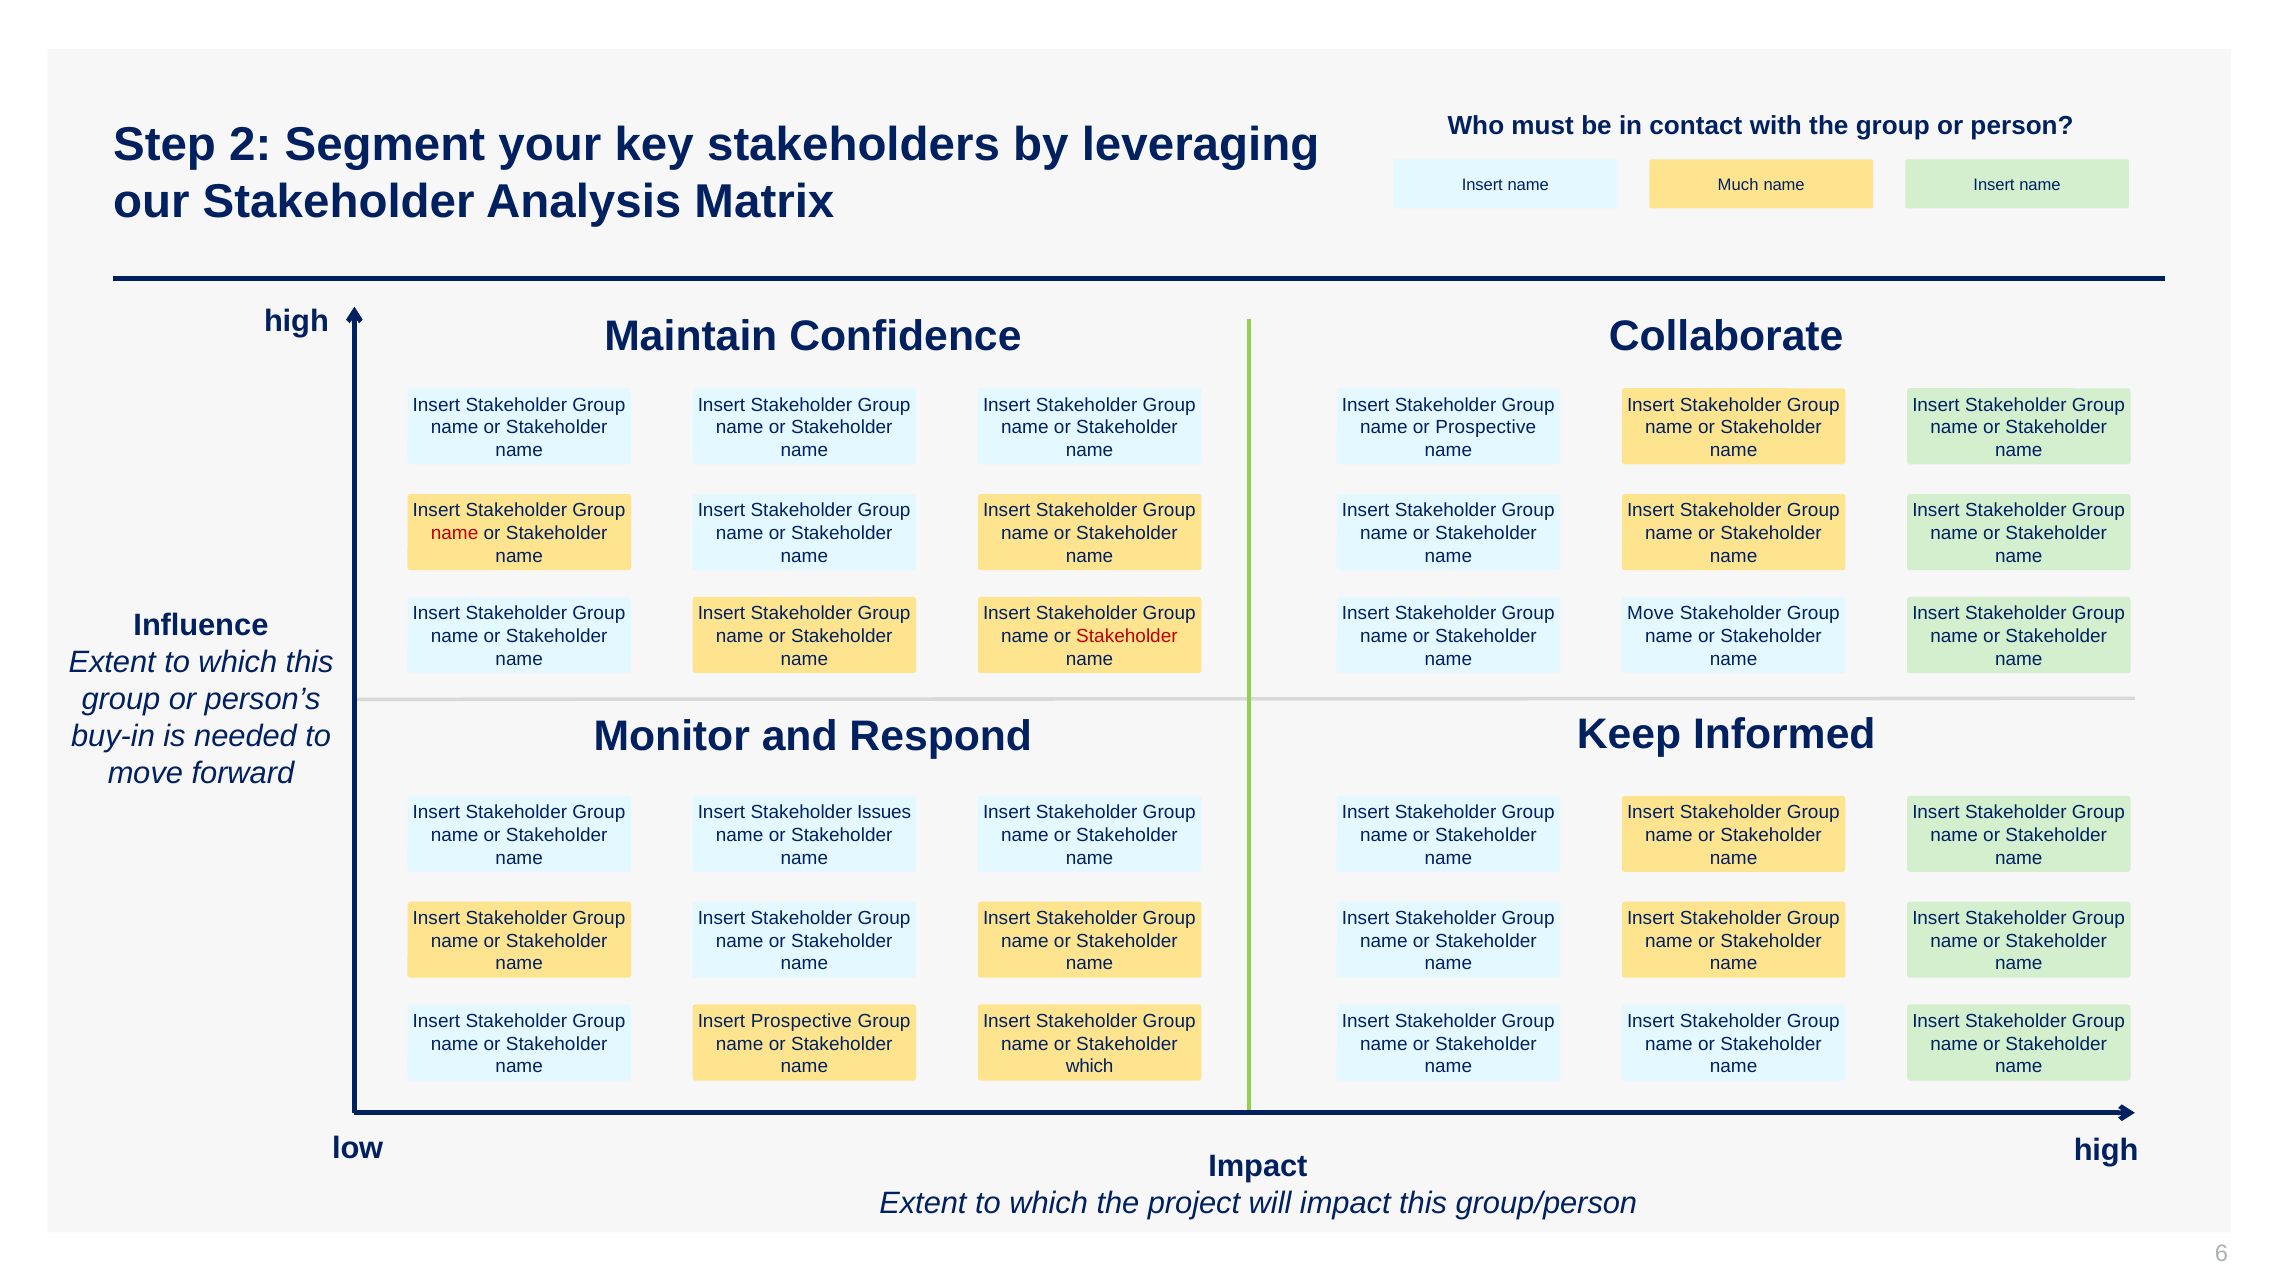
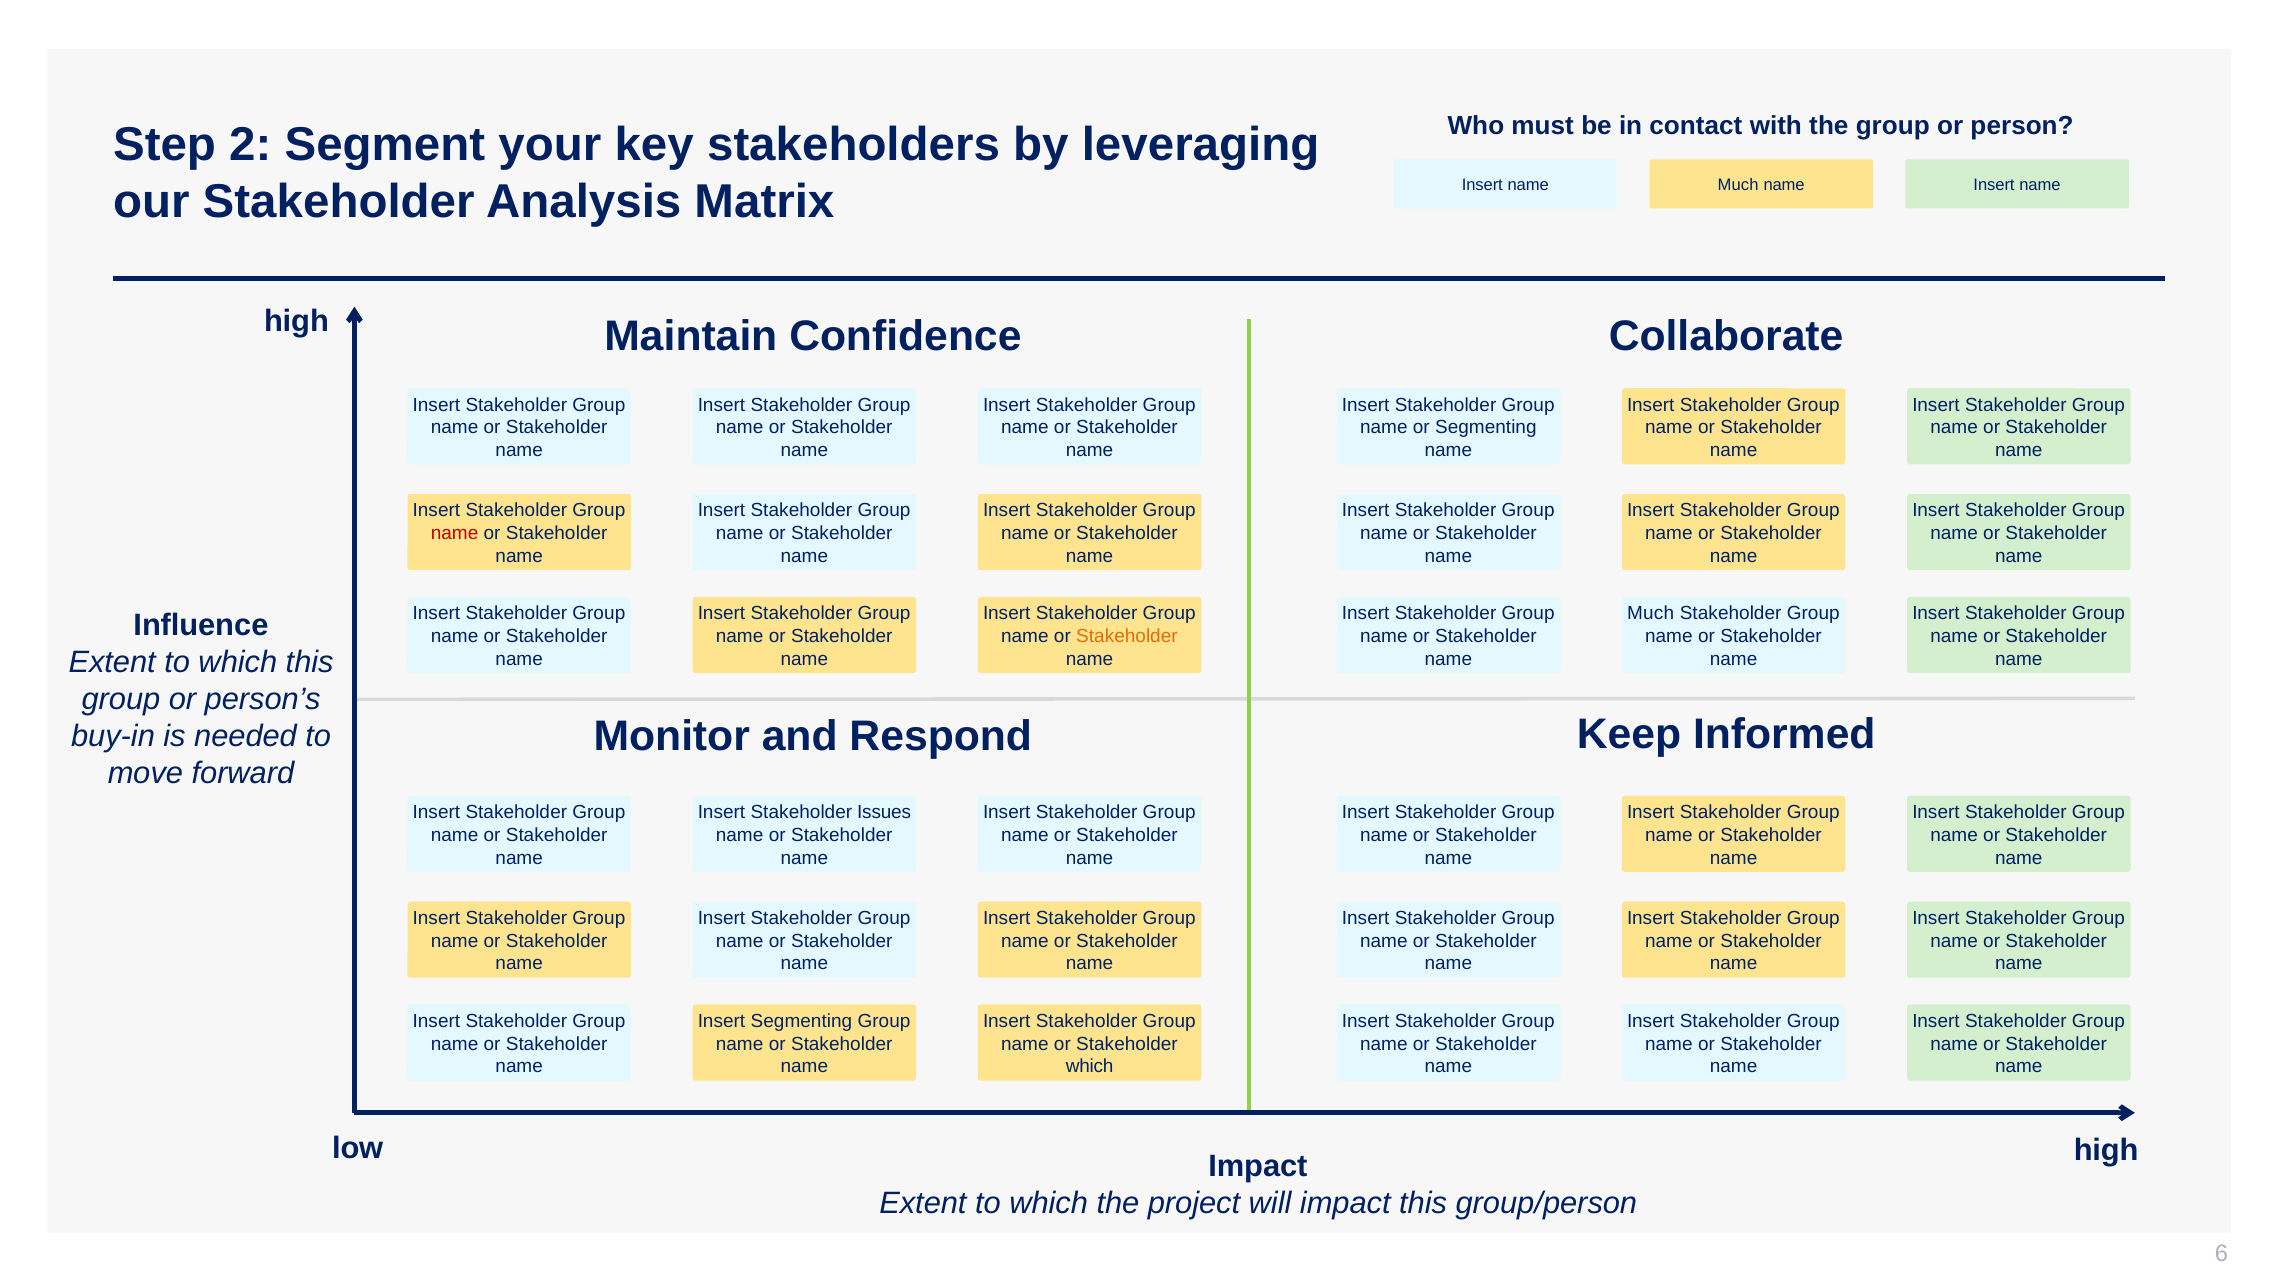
or Prospective: Prospective -> Segmenting (1486, 428)
Move: Move -> Much (1651, 614)
Stakeholder colour: red -> orange (1127, 637)
Insert Prospective: Prospective -> Segmenting (801, 1021)
